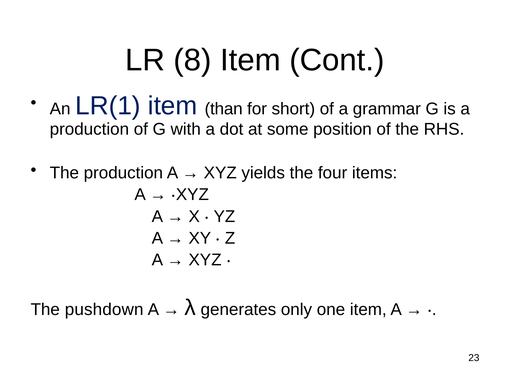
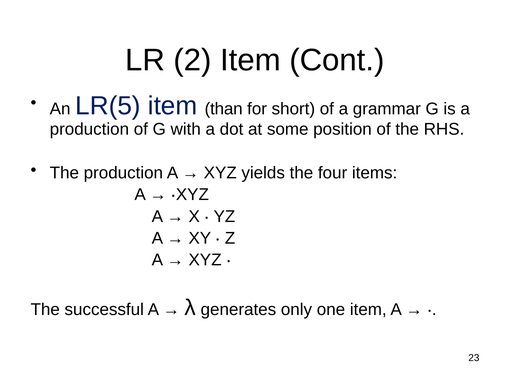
8: 8 -> 2 (193, 60)
LR(1: LR(1 -> LR(5 (108, 106)
pushdown: pushdown -> successful (104, 309)
